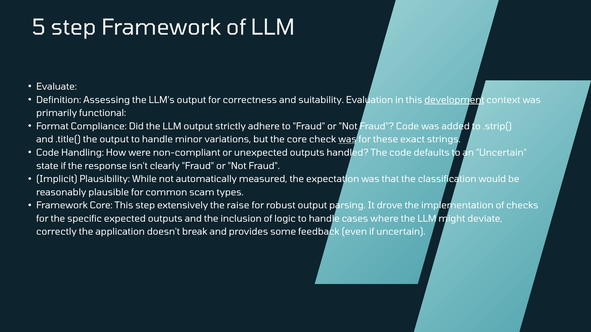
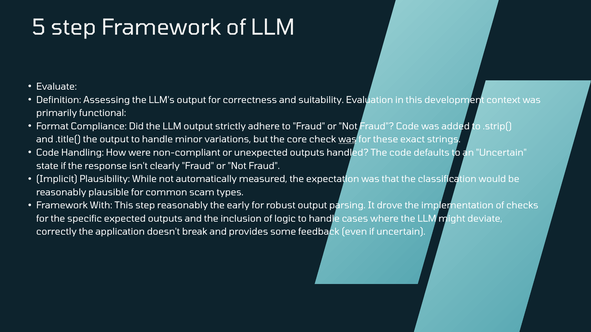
development underline: present -> none (454, 100)
Framework Core: Core -> With (101, 206)
step extensively: extensively -> reasonably (183, 206)
raise: raise -> early (238, 206)
